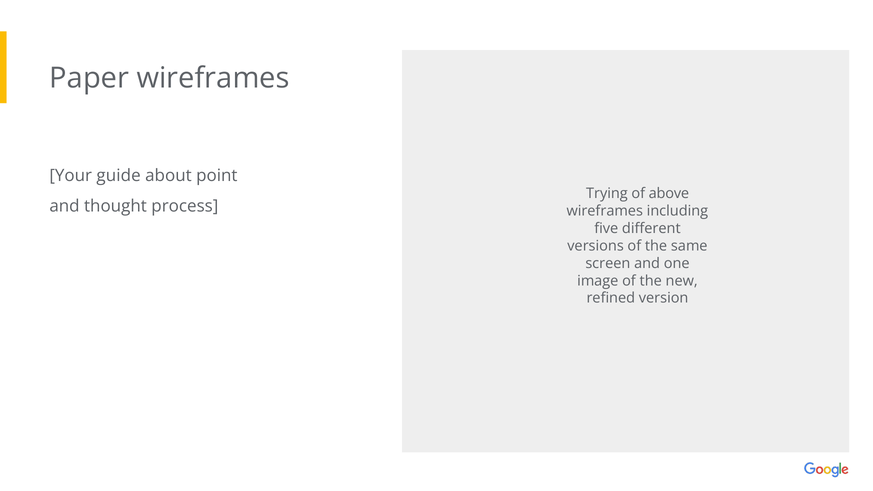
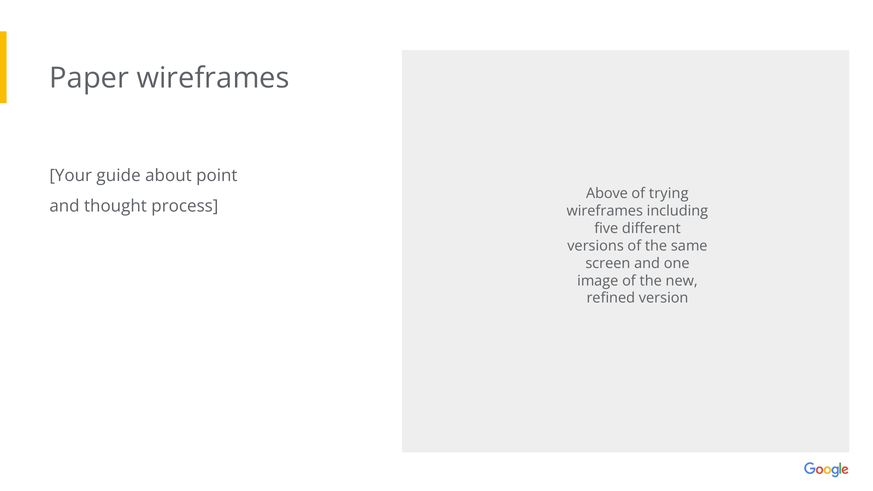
Trying: Trying -> Above (607, 193)
above: above -> trying (669, 193)
